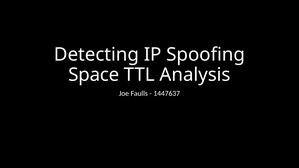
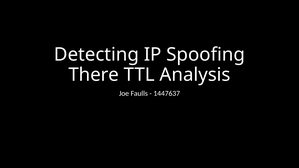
Space: Space -> There (94, 75)
